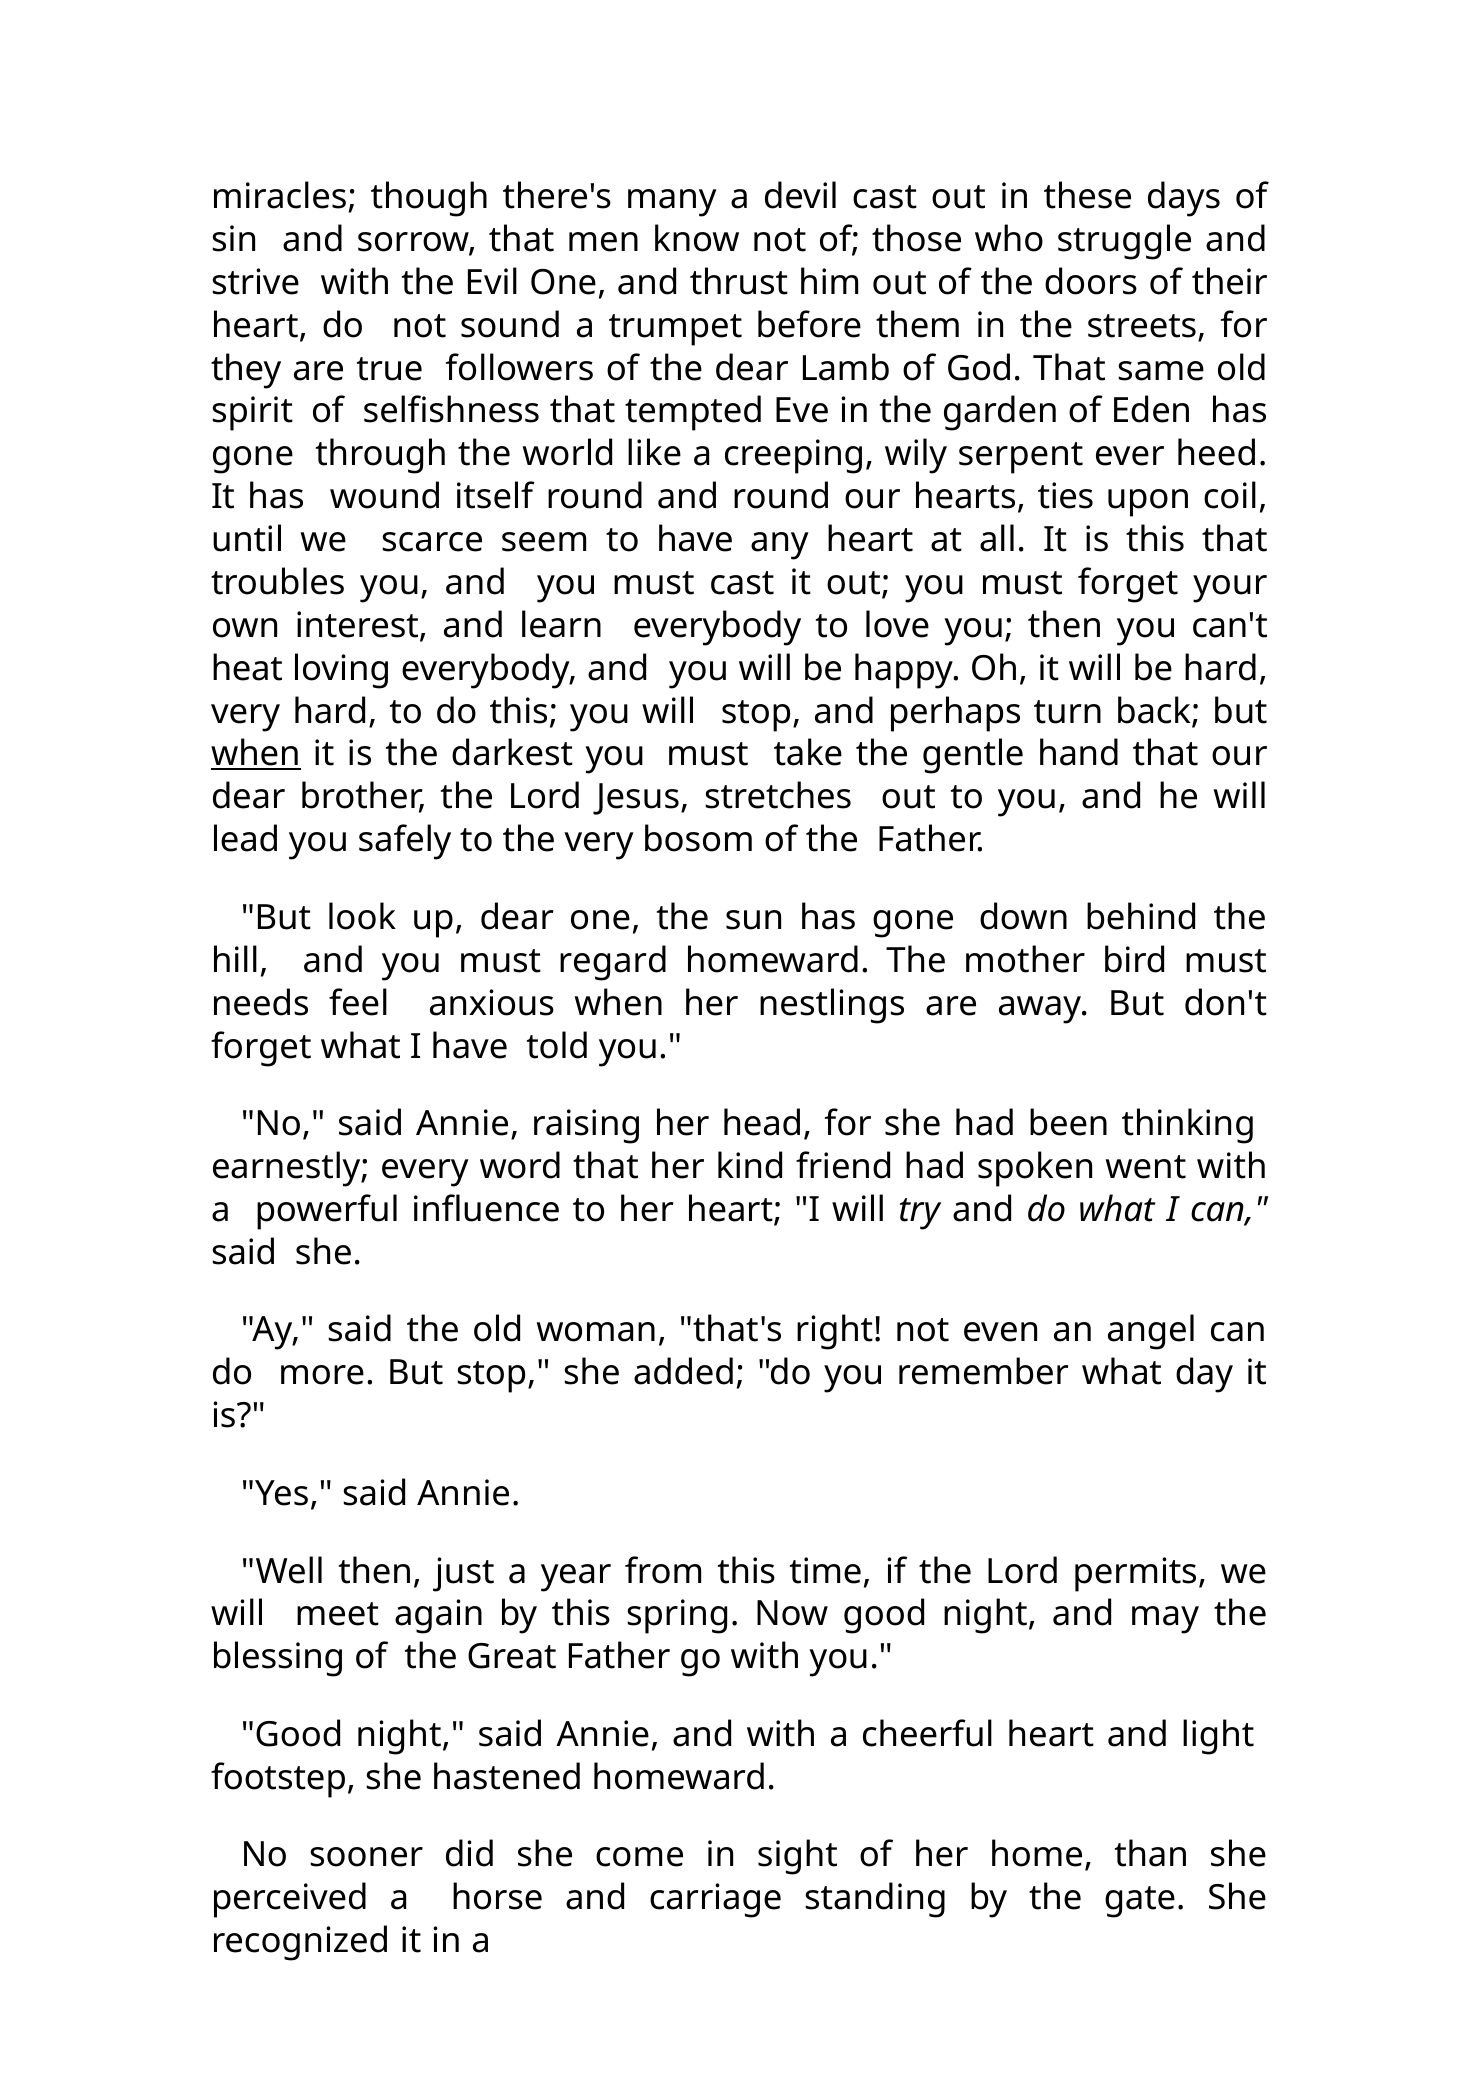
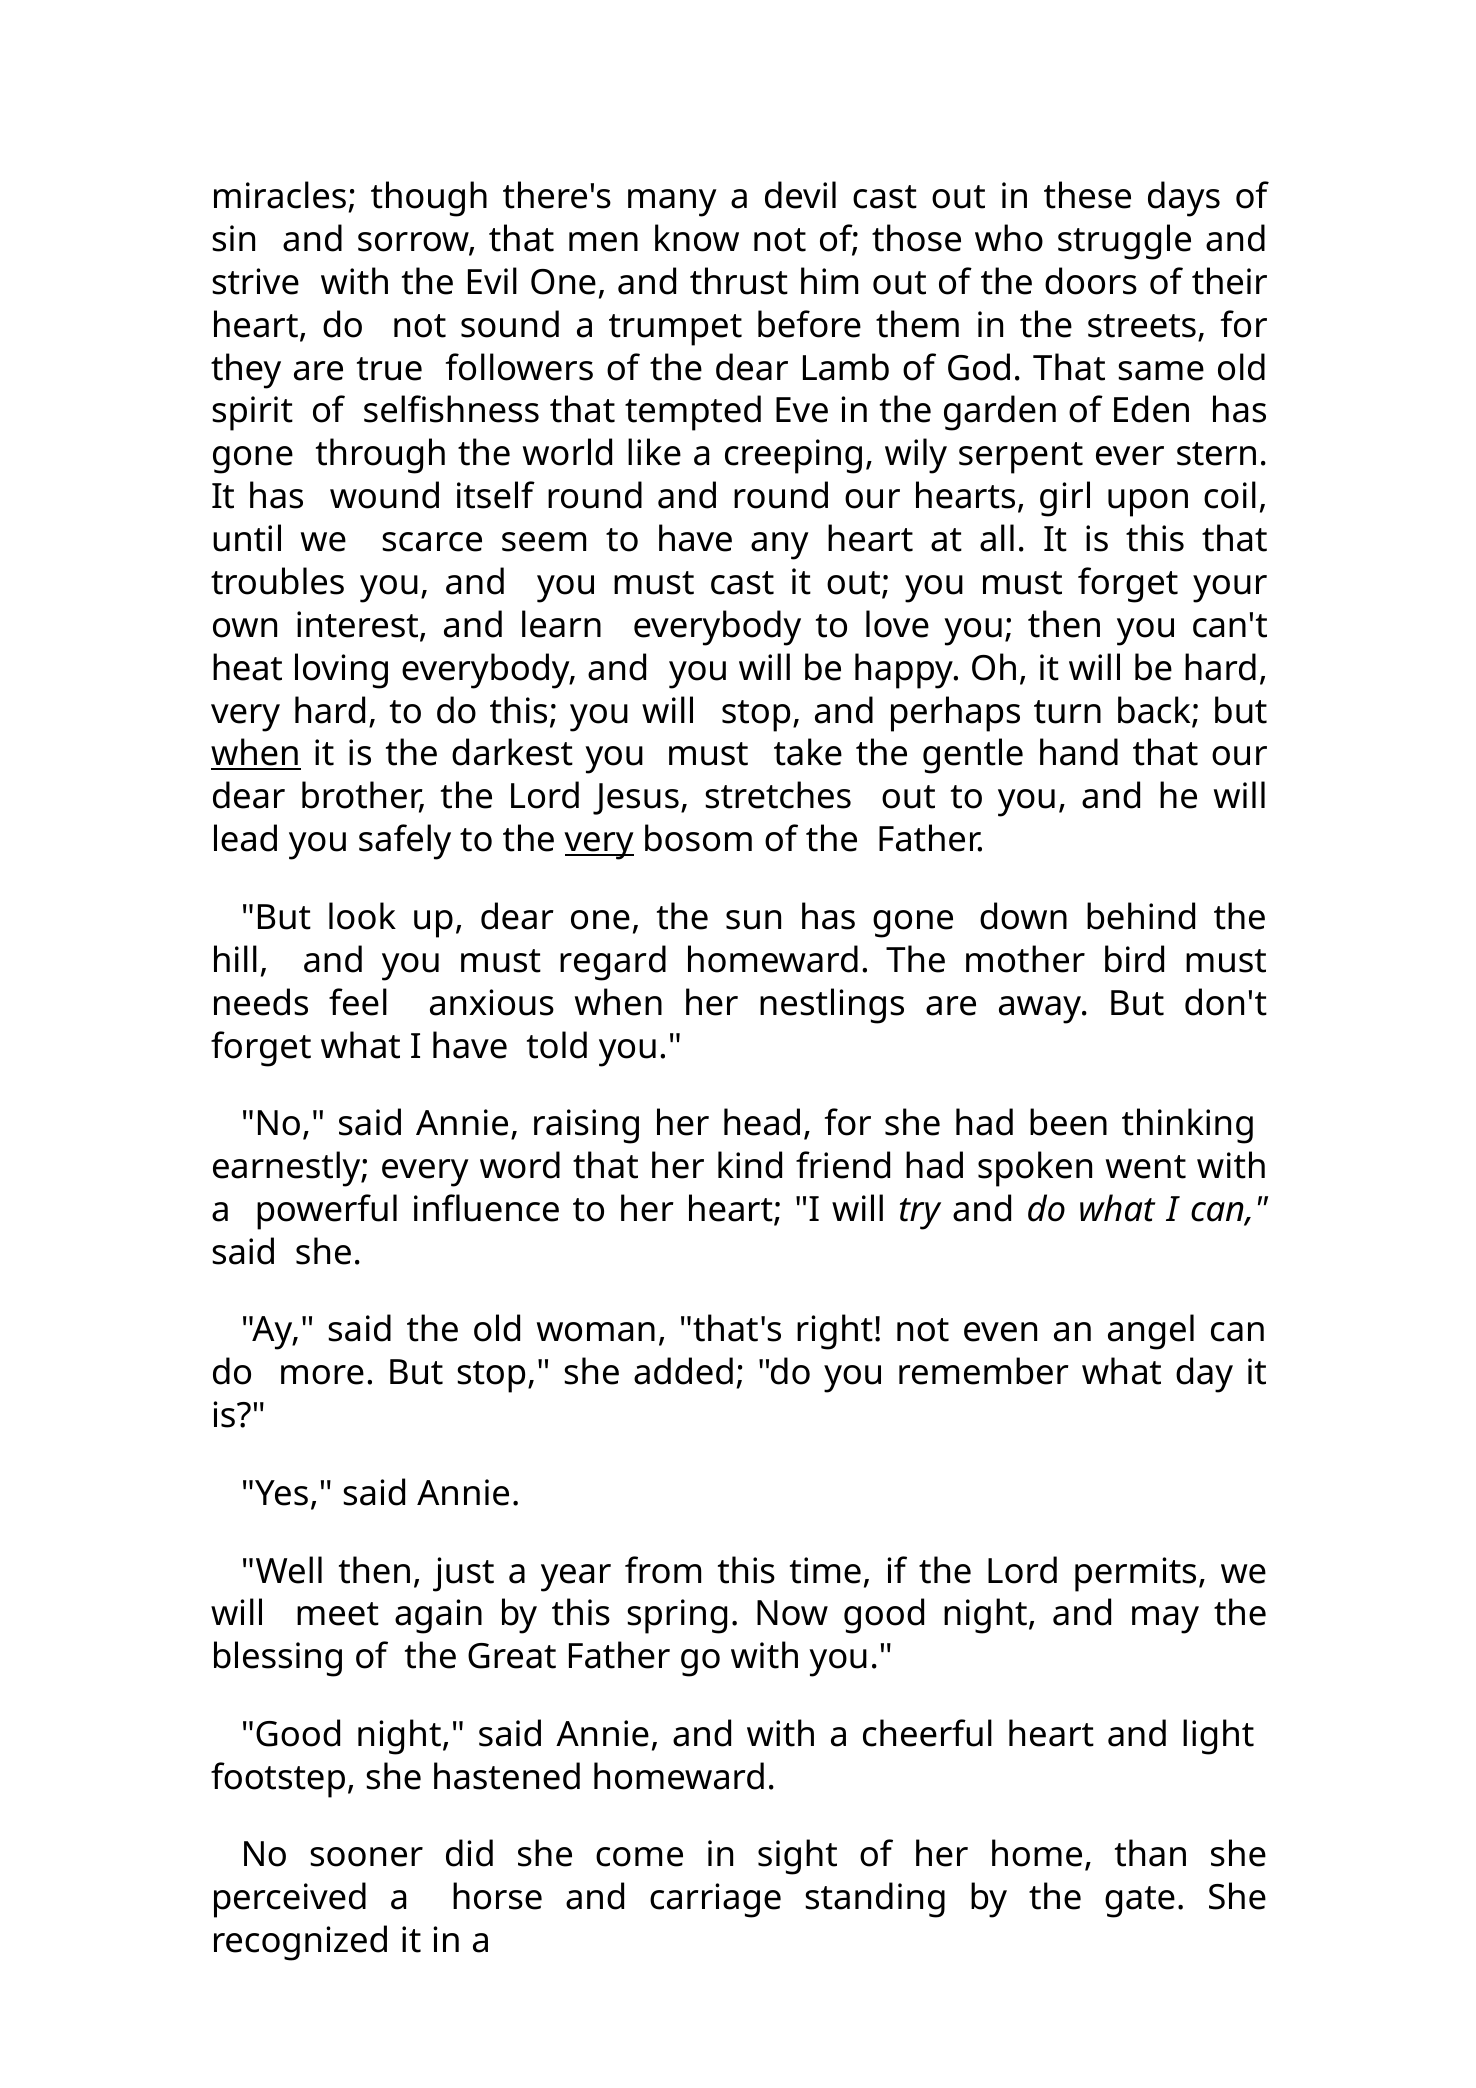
heed: heed -> stern (1222, 454)
ties: ties -> girl (1066, 497)
very underline: none -> present (599, 841)
